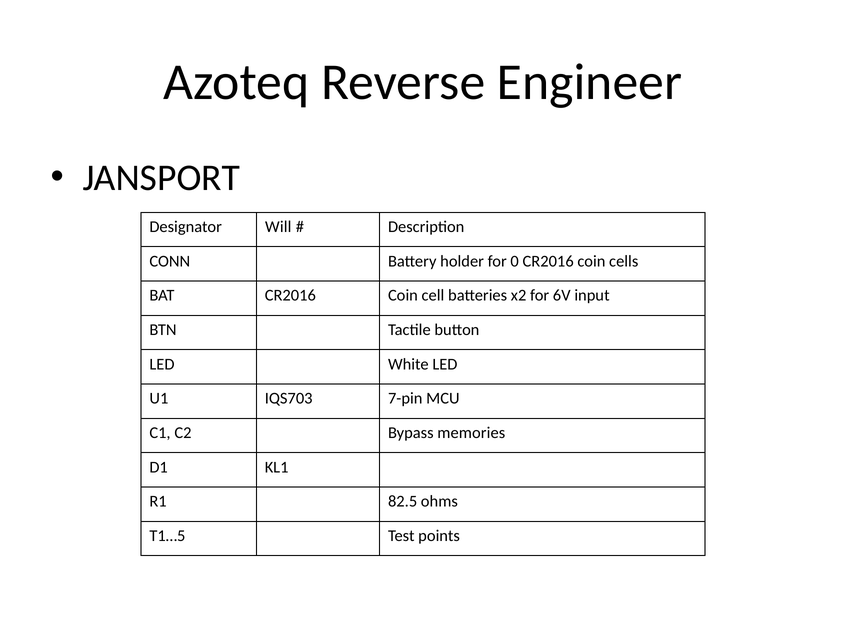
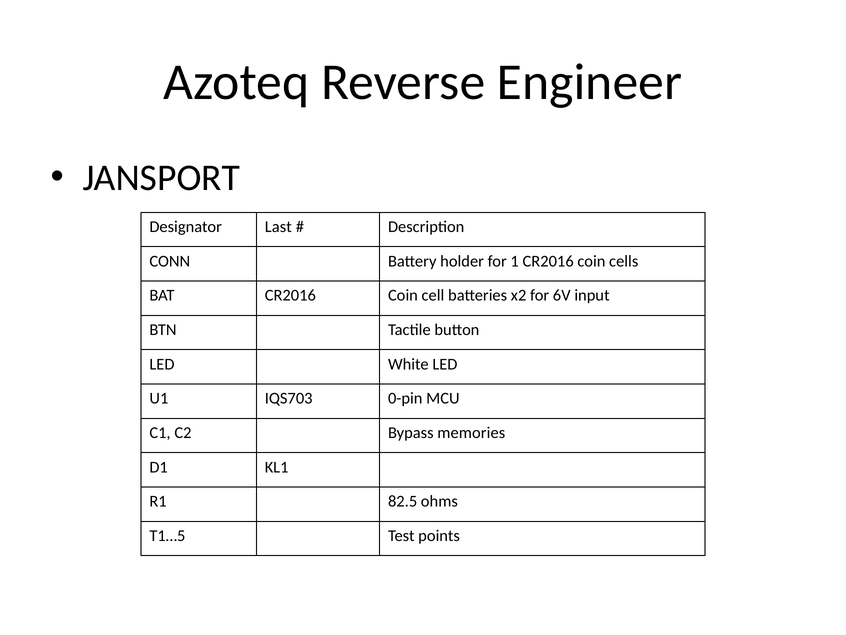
Will: Will -> Last (278, 227)
0: 0 -> 1 (515, 261)
7-pin: 7-pin -> 0-pin (405, 398)
